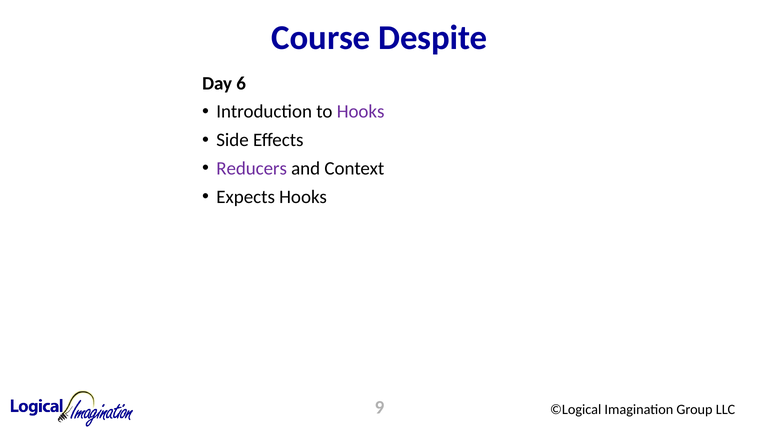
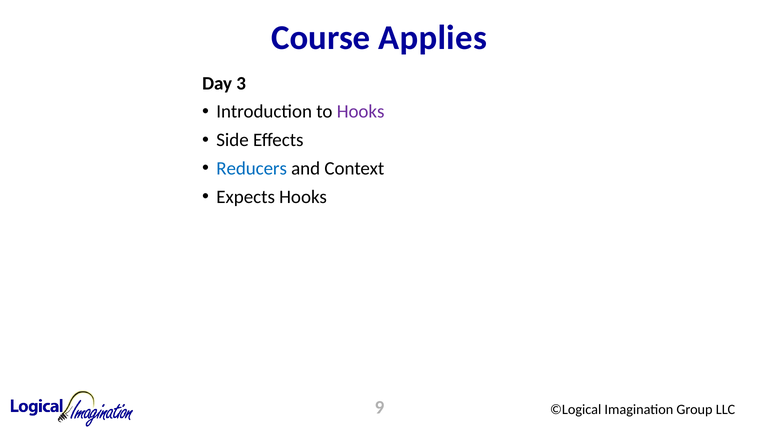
Despite: Despite -> Applies (433, 38)
6: 6 -> 3 (241, 83)
Reducers colour: purple -> blue (252, 168)
